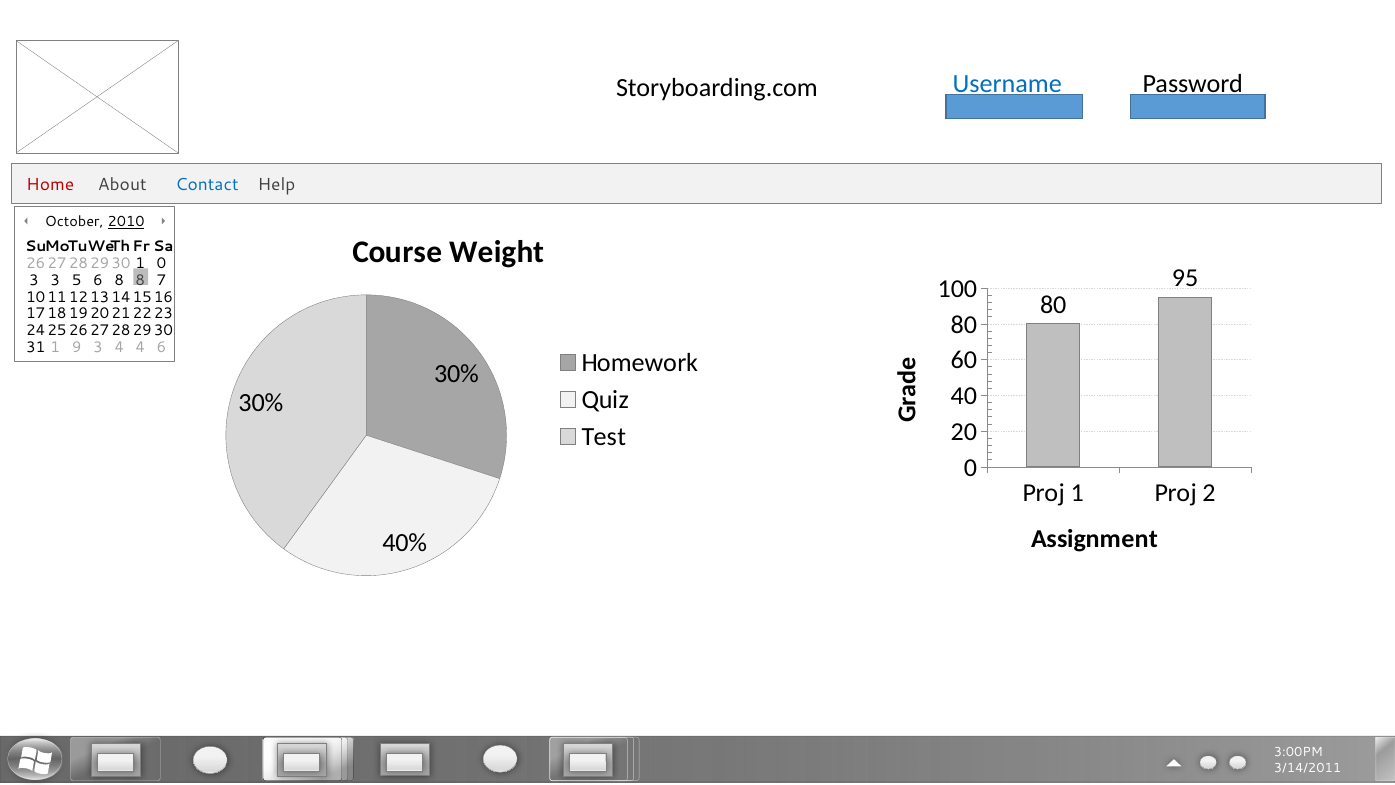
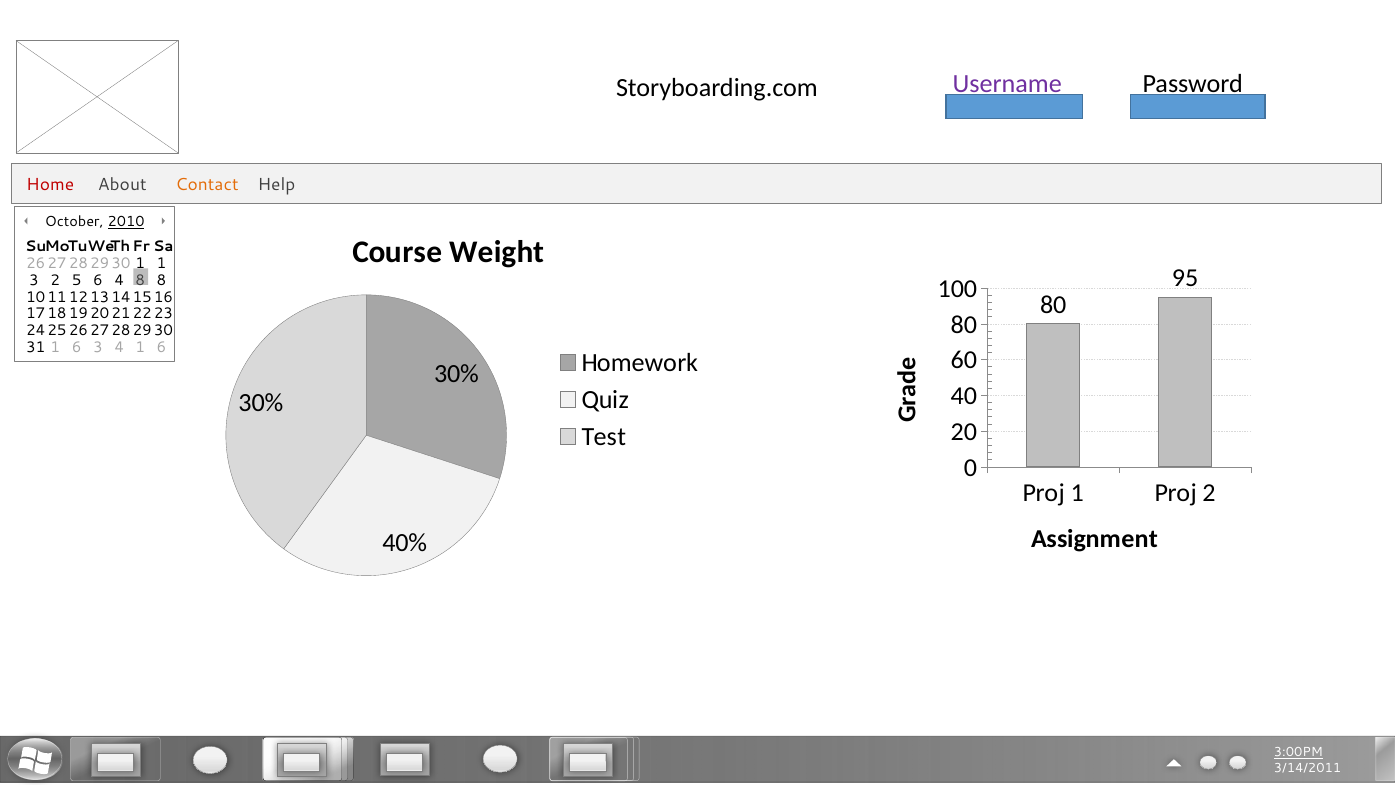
Username colour: blue -> purple (1007, 84)
Contact colour: blue -> orange (207, 185)
0: 0 -> 1 (162, 263)
3 3: 3 -> 2 (55, 280)
8: 8 -> 4 (119, 280)
7: 7 -> 8 (162, 280)
31 1 9: 9 -> 6 (77, 347)
4 4: 4 -> 1 (140, 347)
3:00PM underline: none -> present (1298, 752)
